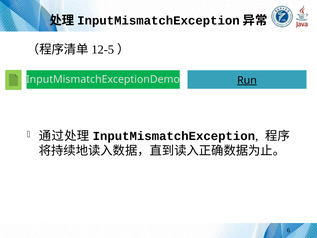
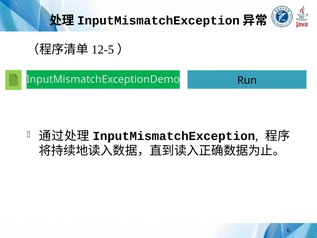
Run underline: present -> none (247, 80)
